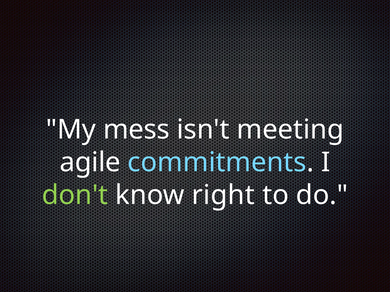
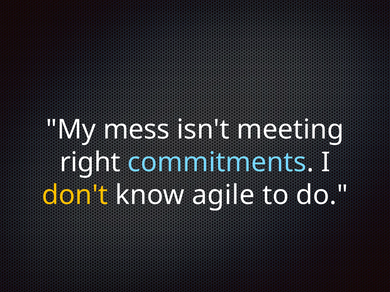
agile: agile -> right (90, 163)
don't colour: light green -> yellow (75, 196)
right: right -> agile (223, 196)
